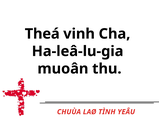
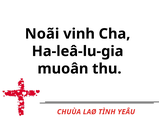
Theá: Theá -> Noãi (42, 34)
